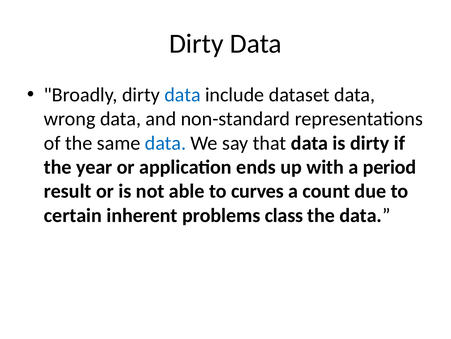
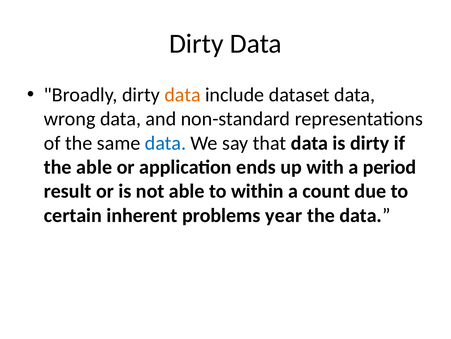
data colour: blue -> orange (183, 95)
the year: year -> able (94, 167)
curves: curves -> within (257, 191)
class: class -> year (284, 215)
